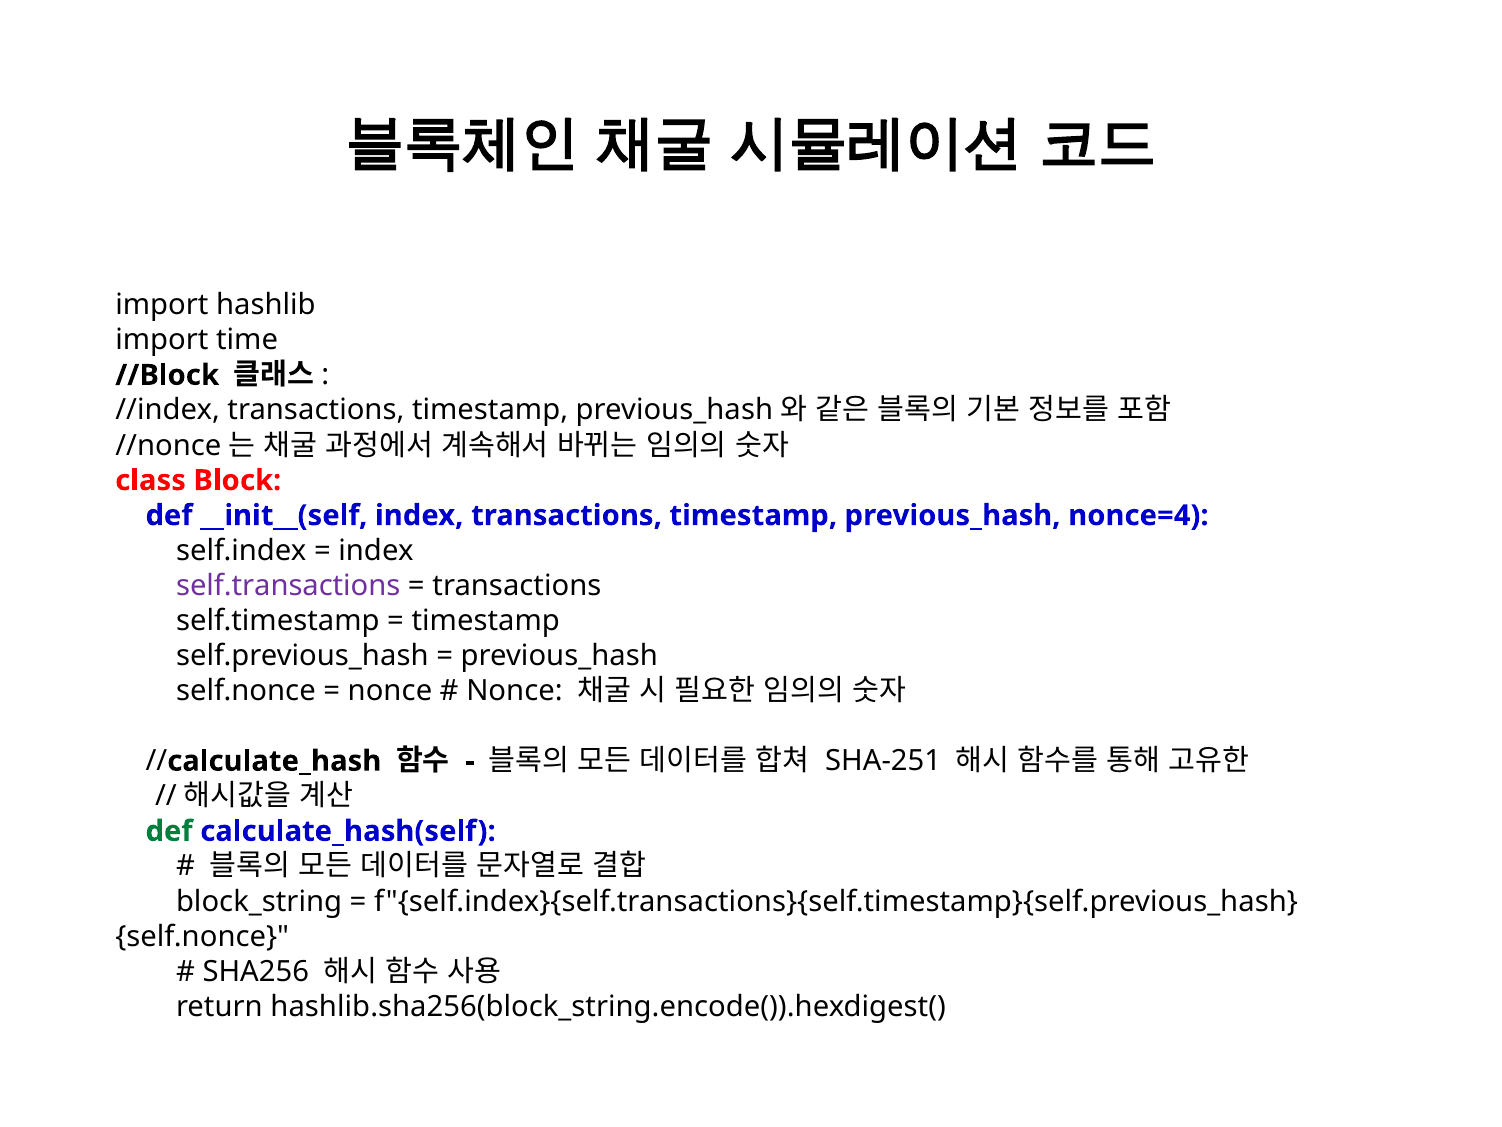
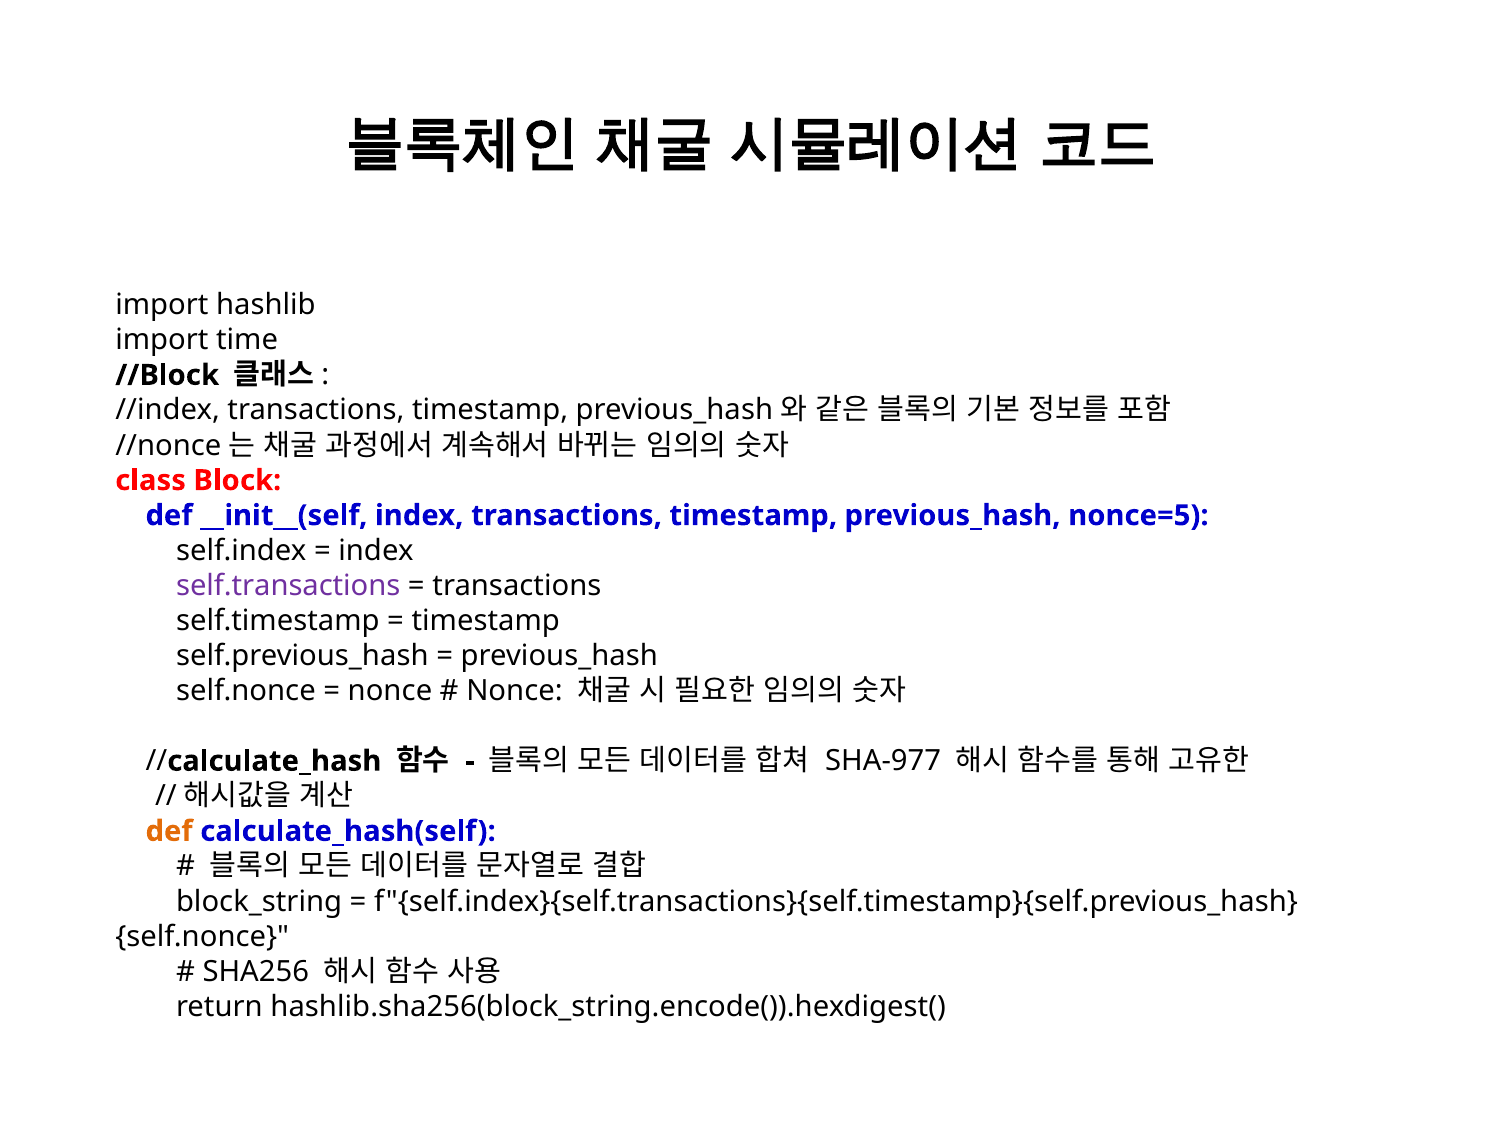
nonce=4: nonce=4 -> nonce=5 (1138, 515)
SHA-251: SHA-251 -> SHA-977 (883, 761)
def colour: green -> orange (169, 831)
